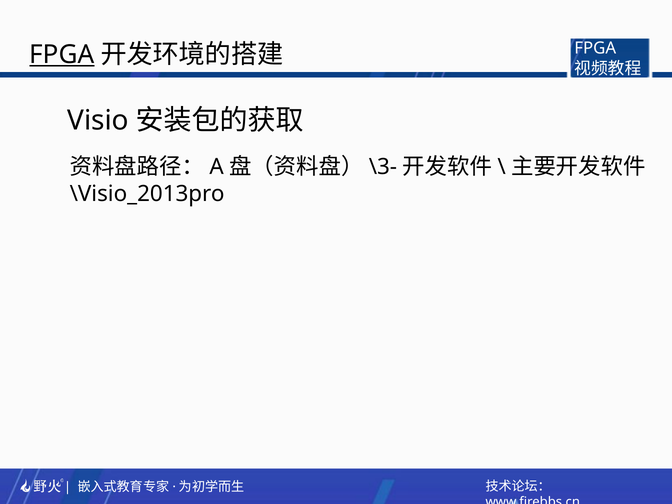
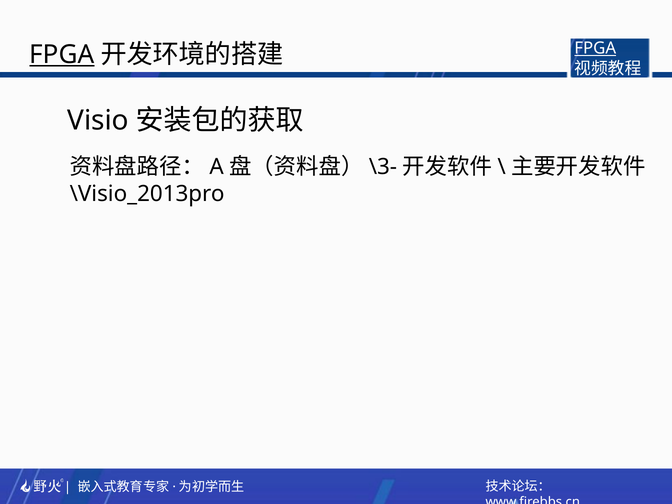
FPGA underline: none -> present (595, 48)
